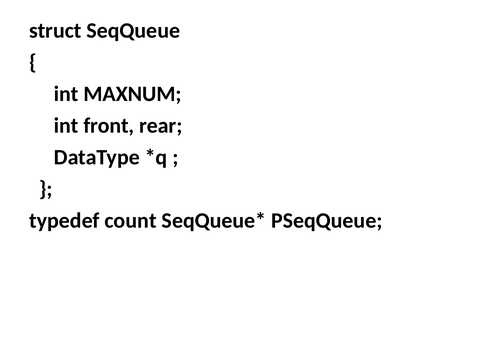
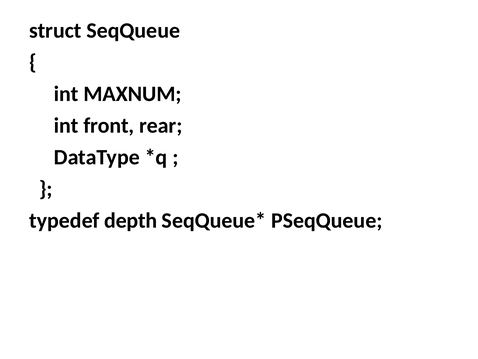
count: count -> depth (131, 220)
